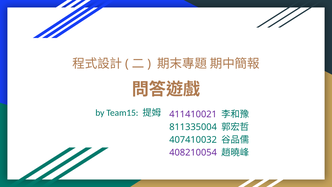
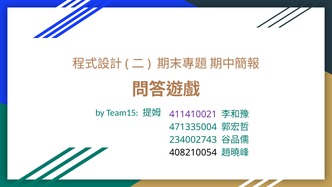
811335004: 811335004 -> 471335004 (193, 127)
407410032: 407410032 -> 234002743 (193, 140)
408210054 colour: purple -> black (193, 152)
